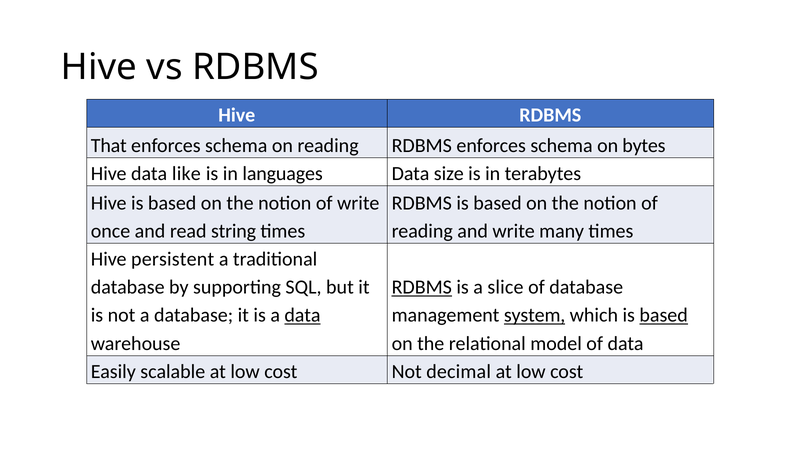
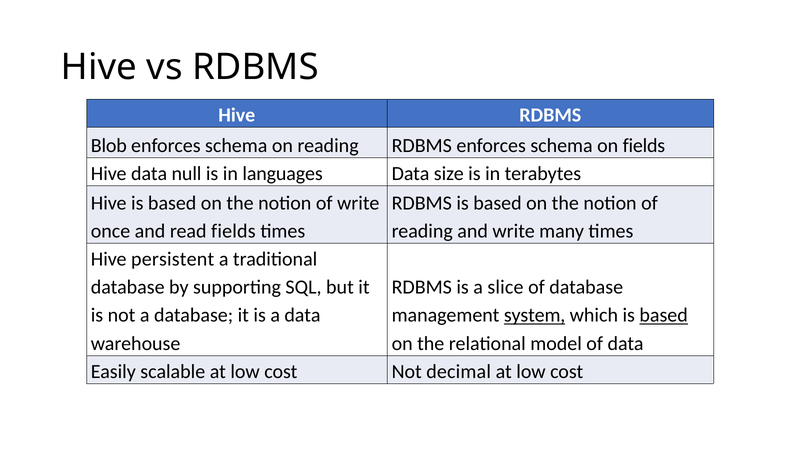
That: That -> Blob (109, 146)
on bytes: bytes -> fields (644, 146)
like: like -> null (187, 174)
read string: string -> fields (233, 231)
RDBMS underline: present -> none (422, 287)
data underline: present -> none (302, 315)
